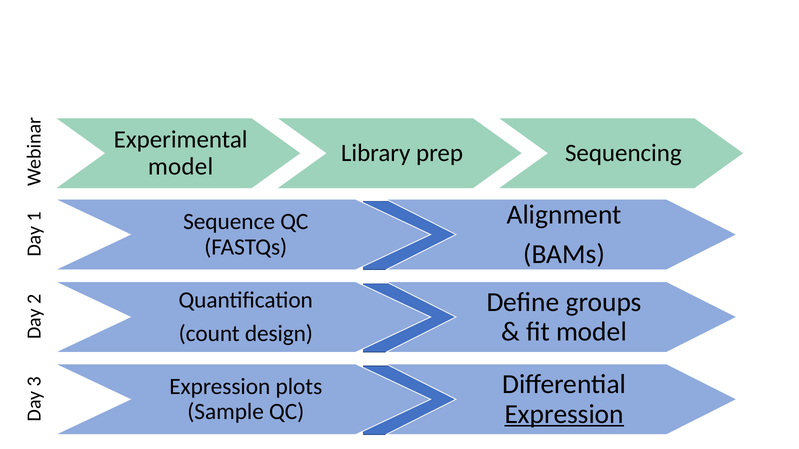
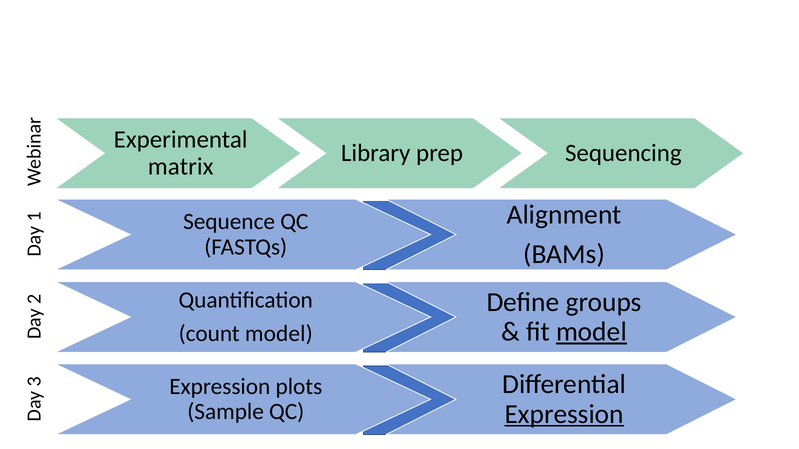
model: model -> matrix (181, 167)
model underline: none -> present (591, 332)
count design: design -> model (279, 334)
